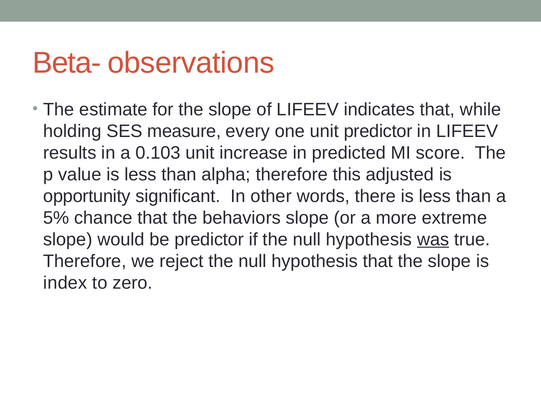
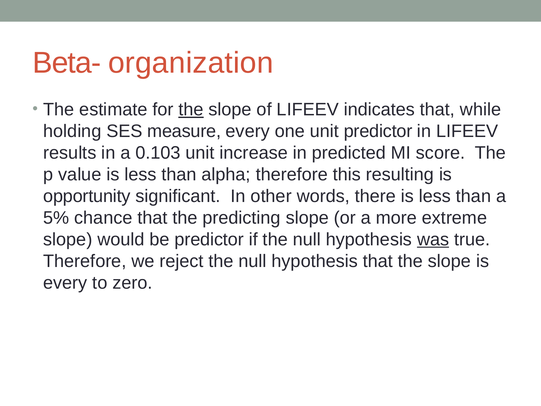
observations: observations -> organization (191, 63)
the underline: none -> present (191, 109)
adjusted: adjusted -> resulting (400, 174)
behaviors: behaviors -> predicting (242, 218)
index: index -> every (65, 283)
